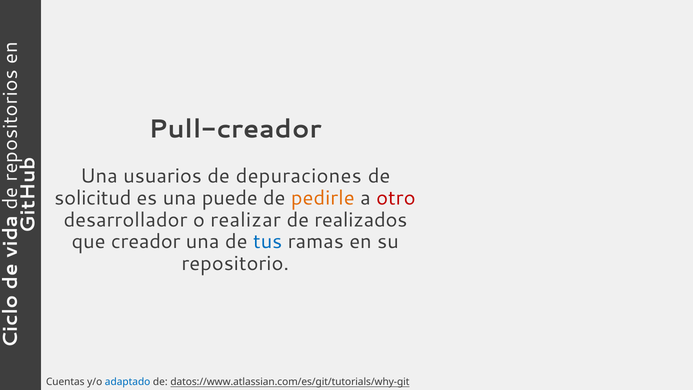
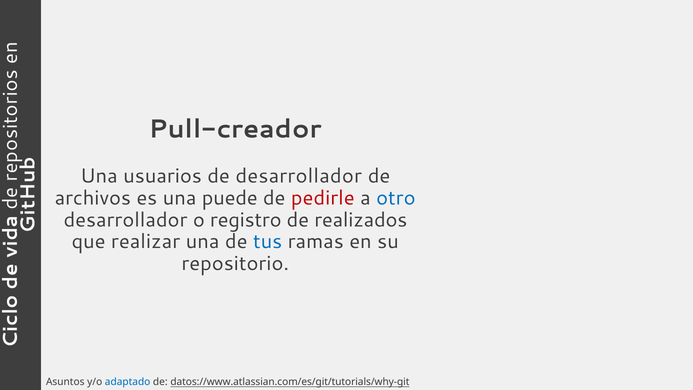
de depuraciones: depuraciones -> desarrollador (299, 176)
solicitud: solicitud -> archivos (93, 198)
pedirle colour: orange -> red (323, 198)
otro colour: red -> blue (396, 198)
realizar: realizar -> registro (246, 220)
creador: creador -> realizar (146, 242)
Cuentas: Cuentas -> Asuntos (65, 382)
